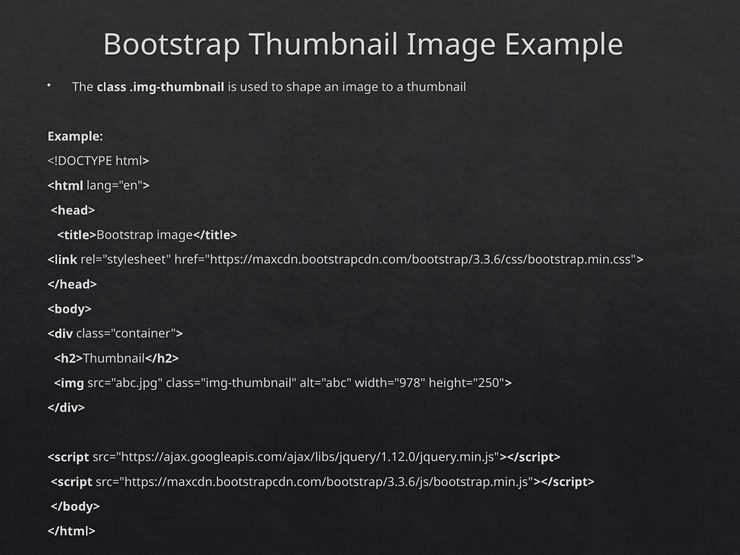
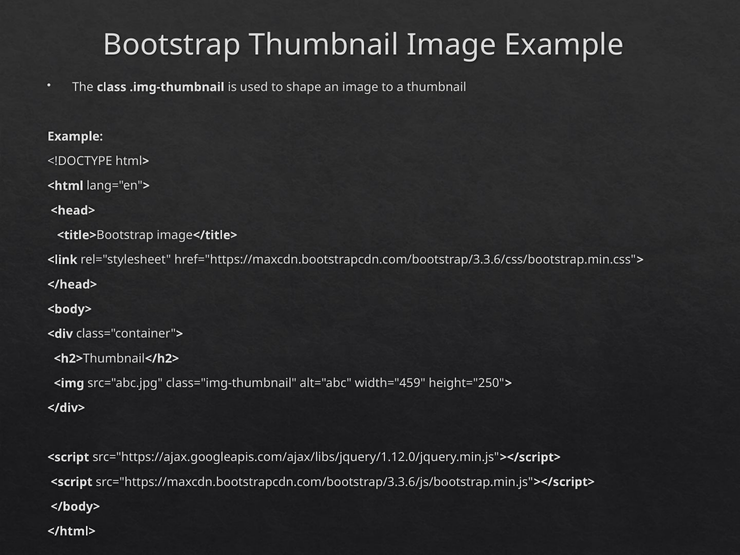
width="978: width="978 -> width="459 (390, 383)
